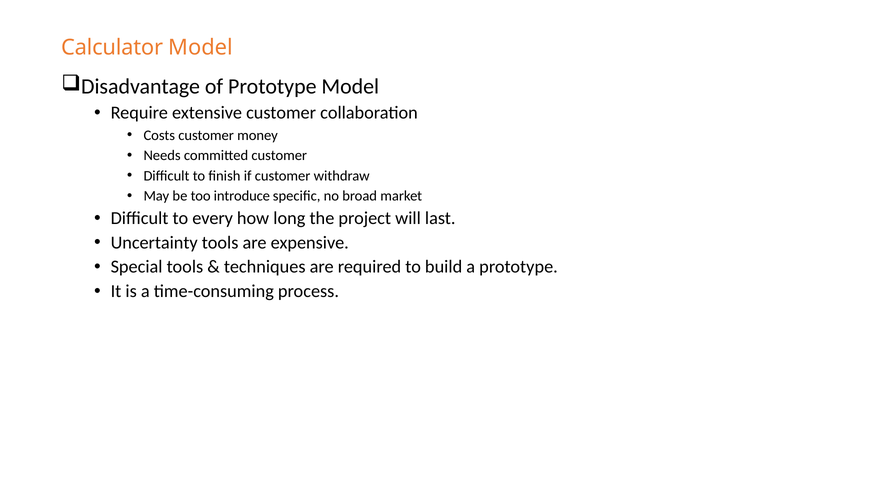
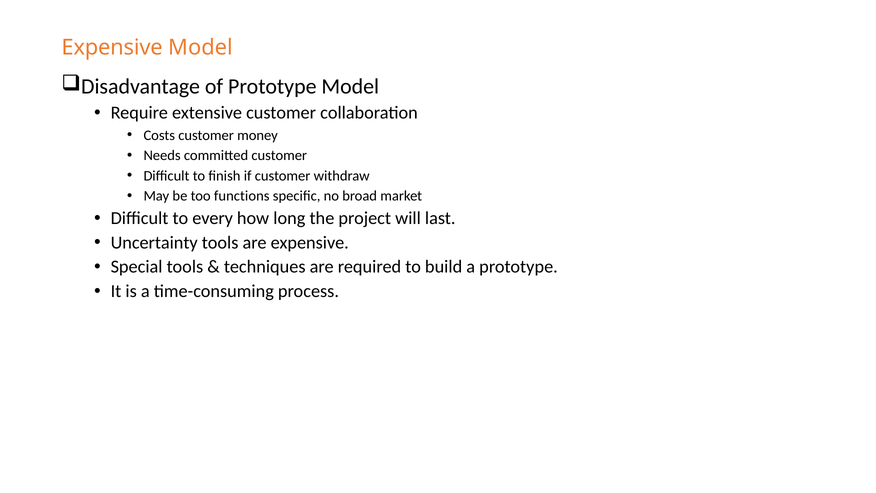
Calculator: Calculator -> Expensive (112, 47)
introduce: introduce -> functions (242, 196)
